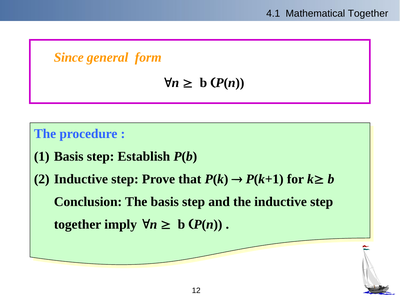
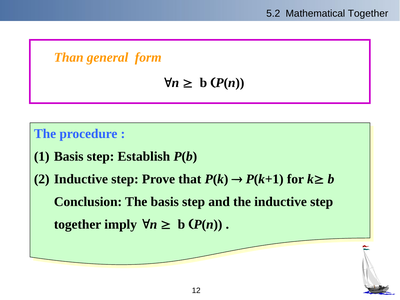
4.1: 4.1 -> 5.2 (273, 13)
Since: Since -> Than (69, 58)
